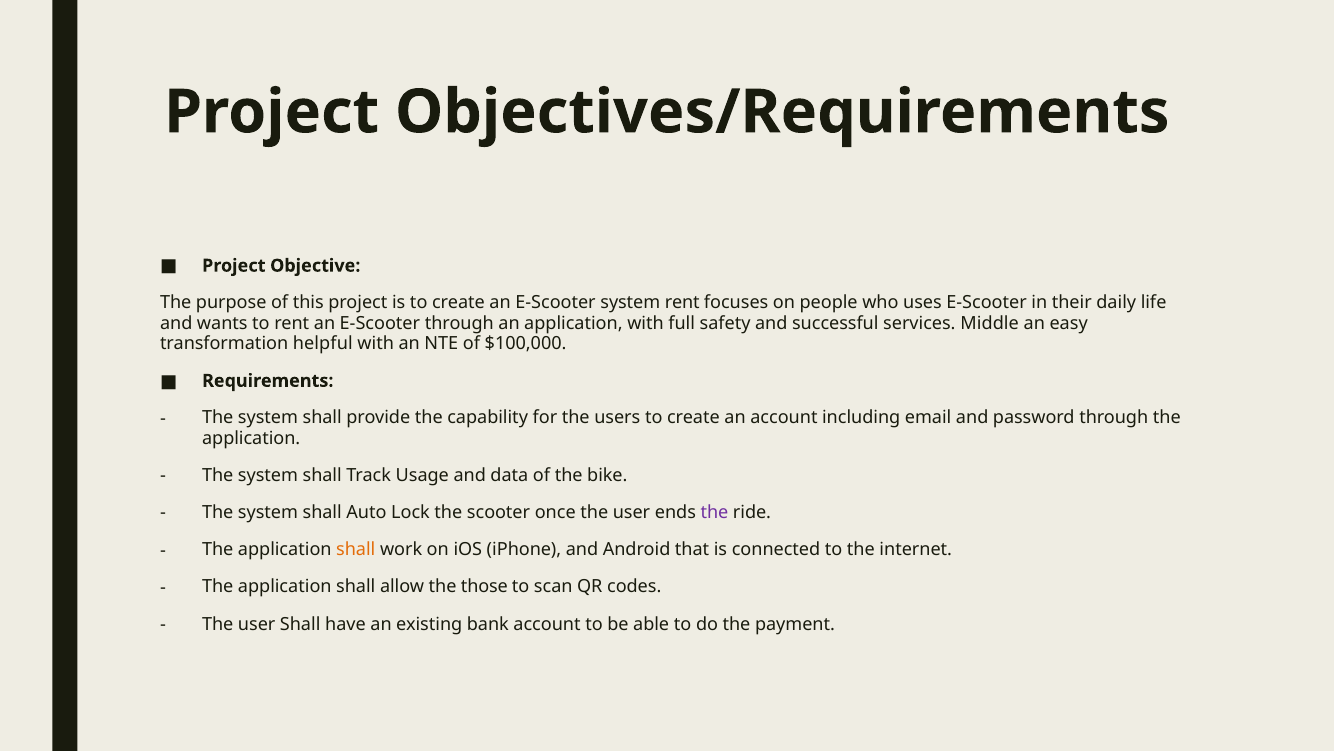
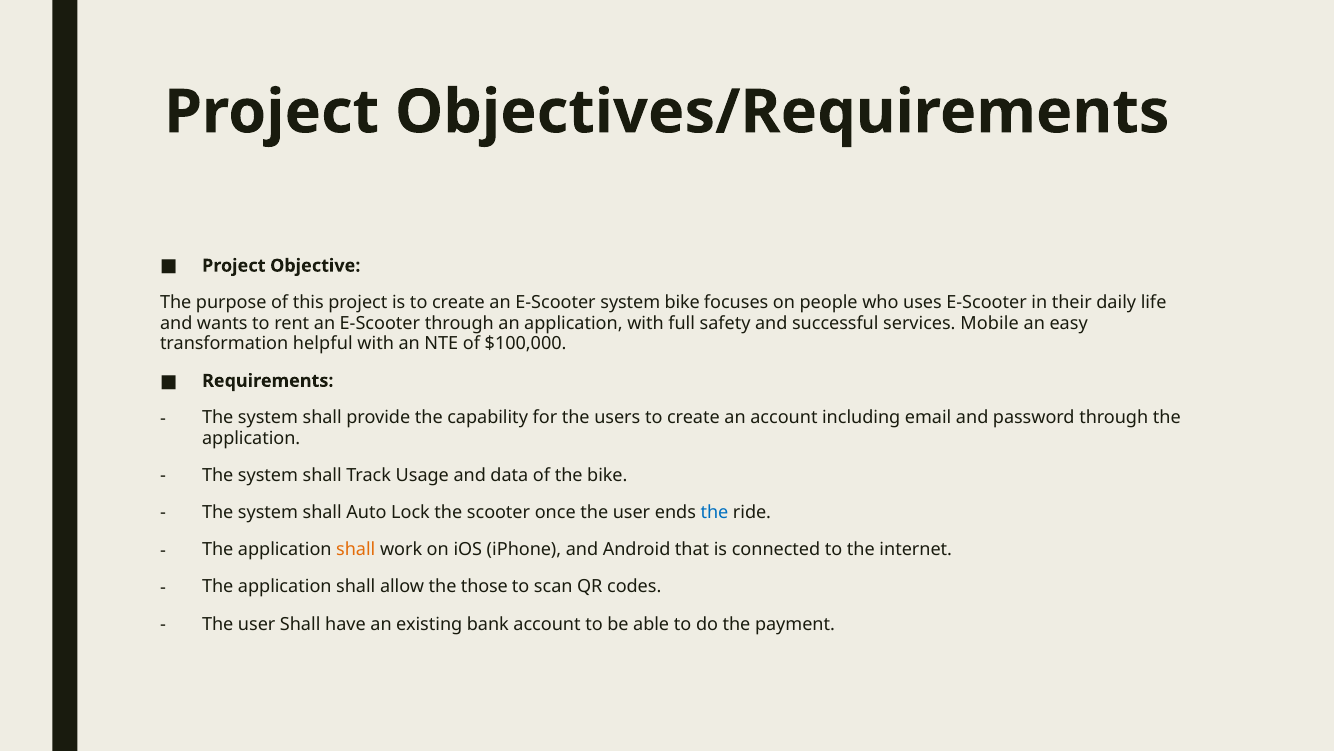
system rent: rent -> bike (682, 303)
Middle: Middle -> Mobile (990, 323)
the colour: purple -> blue (714, 512)
